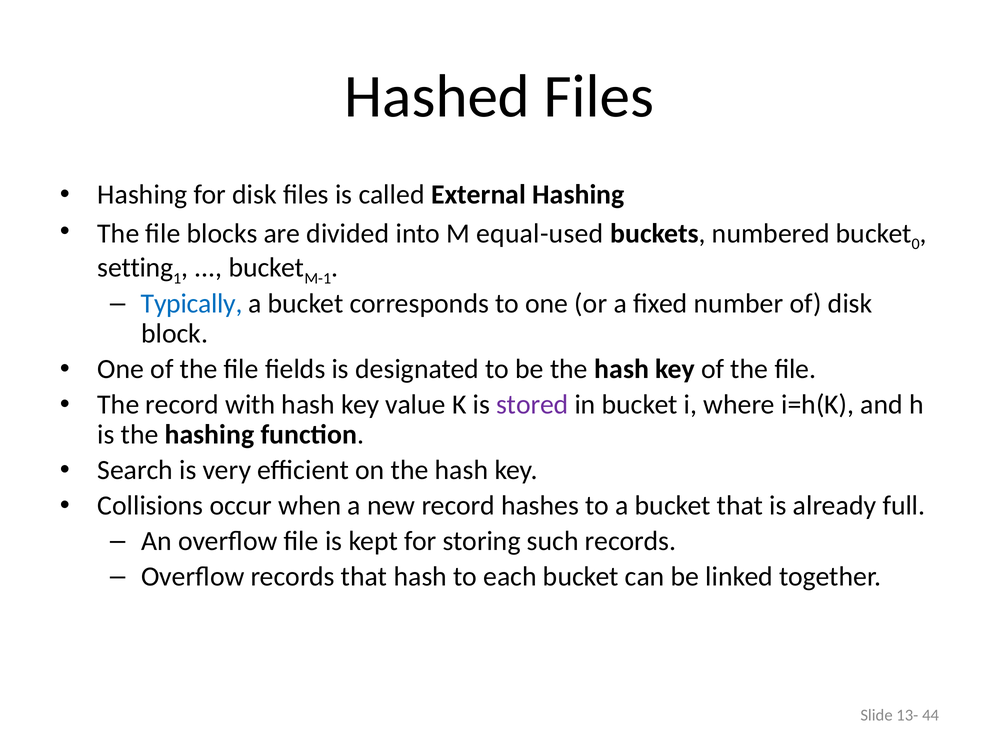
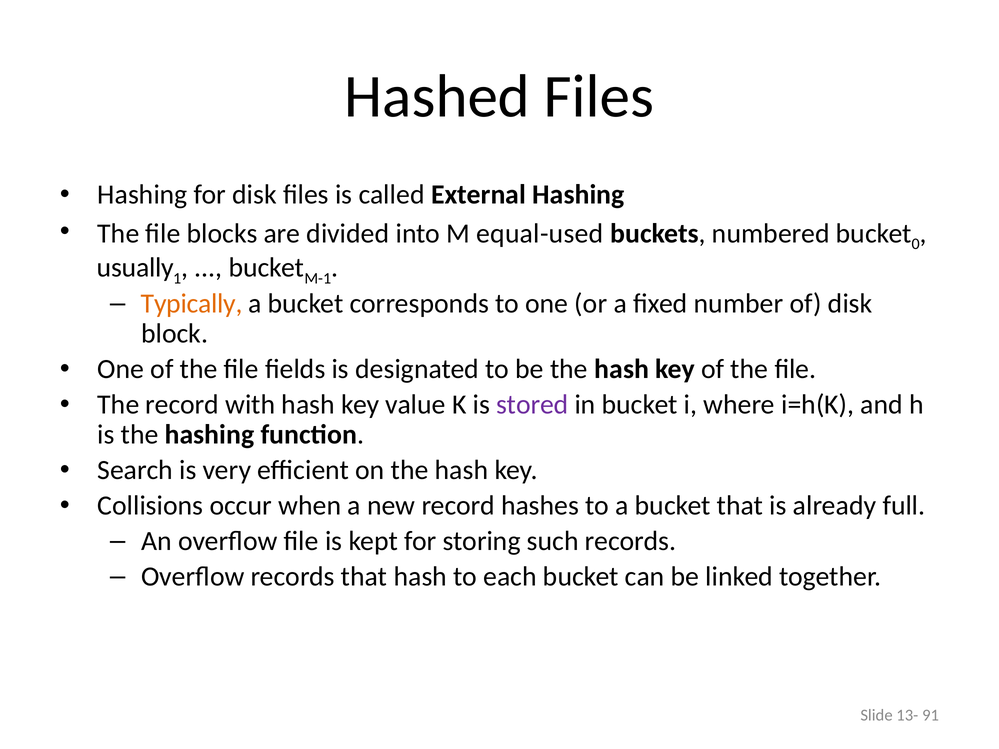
setting: setting -> usually (135, 268)
Typically colour: blue -> orange (192, 304)
44: 44 -> 91 (931, 715)
